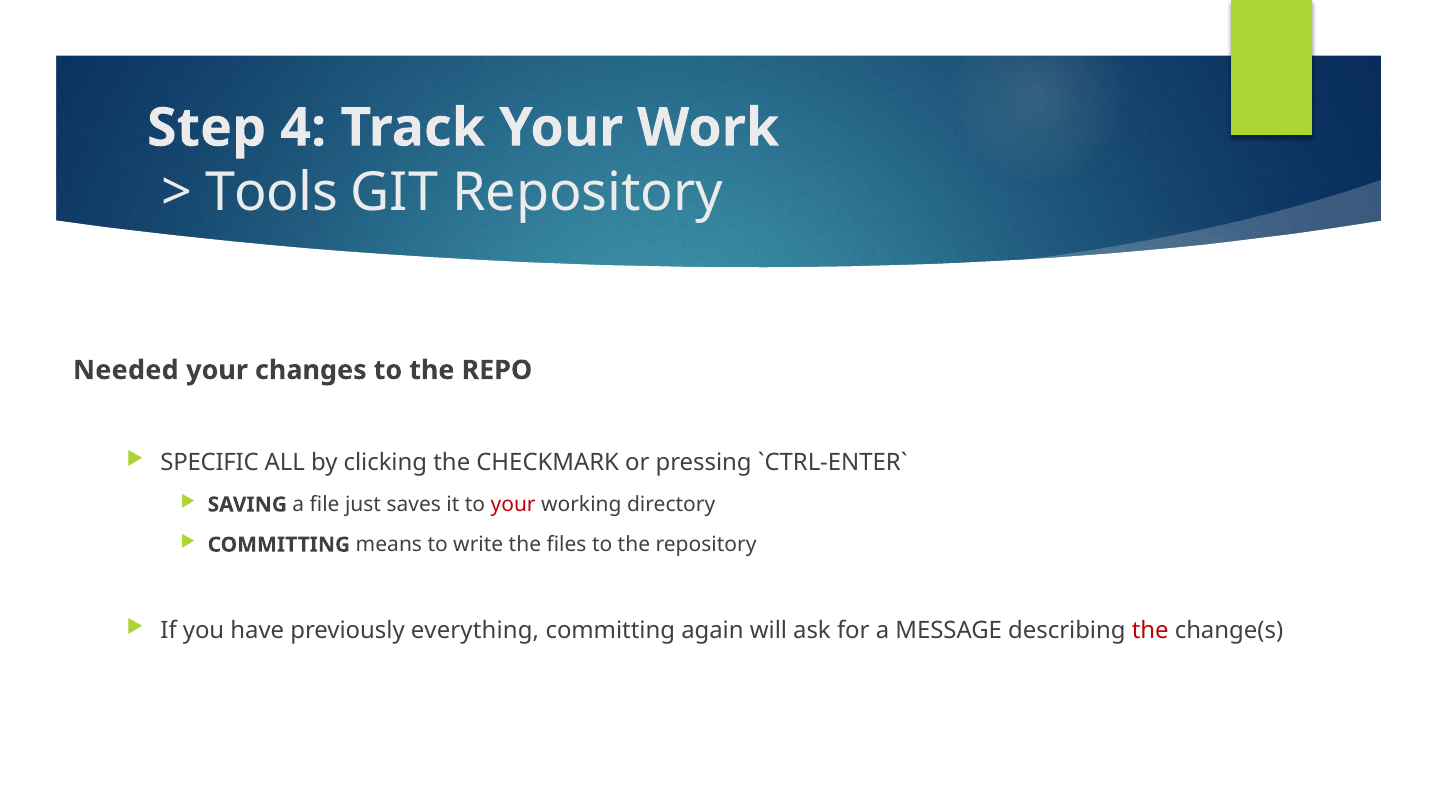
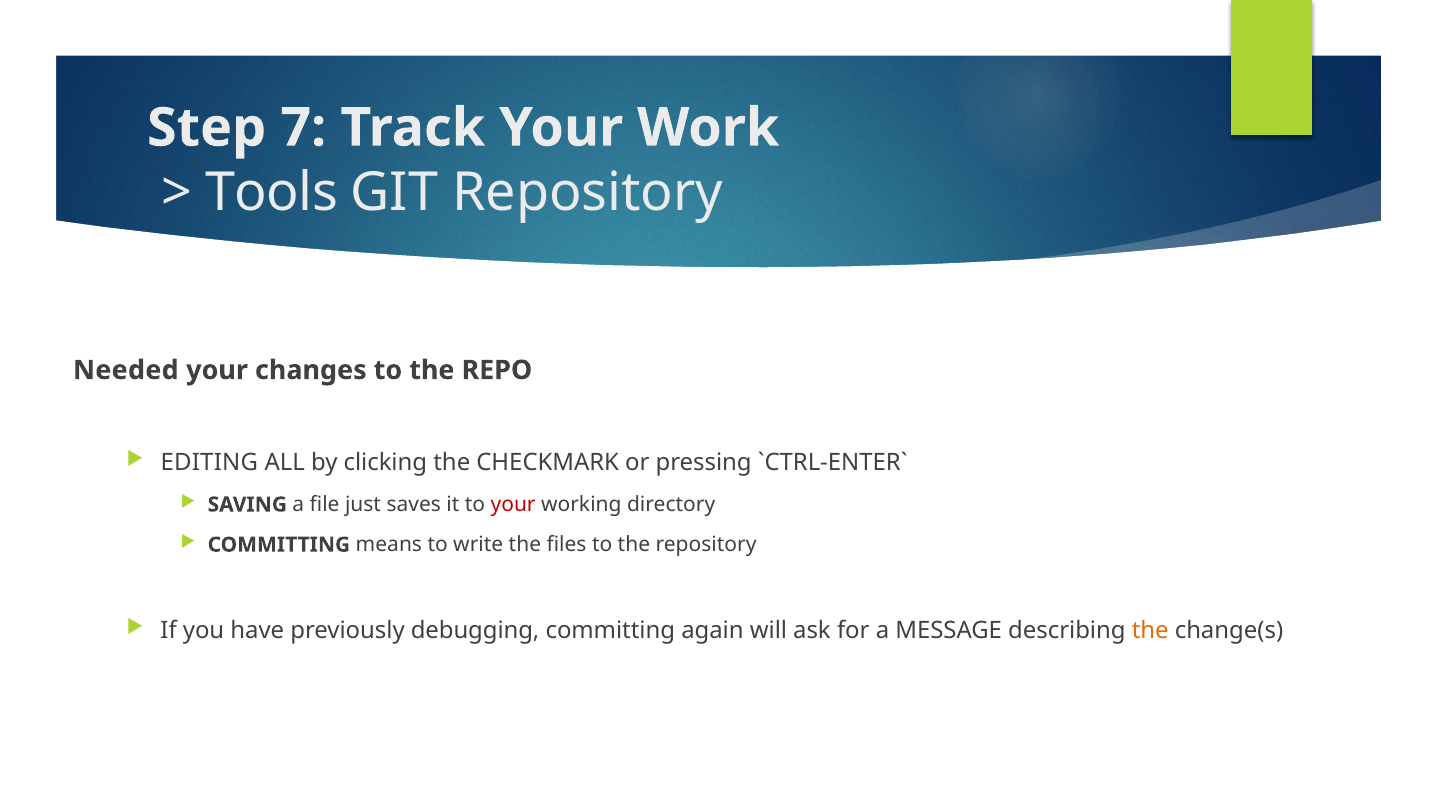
4: 4 -> 7 (303, 128)
SPECIFIC: SPECIFIC -> EDITING (209, 463)
everything: everything -> debugging (475, 631)
the colour: red -> orange (1150, 631)
